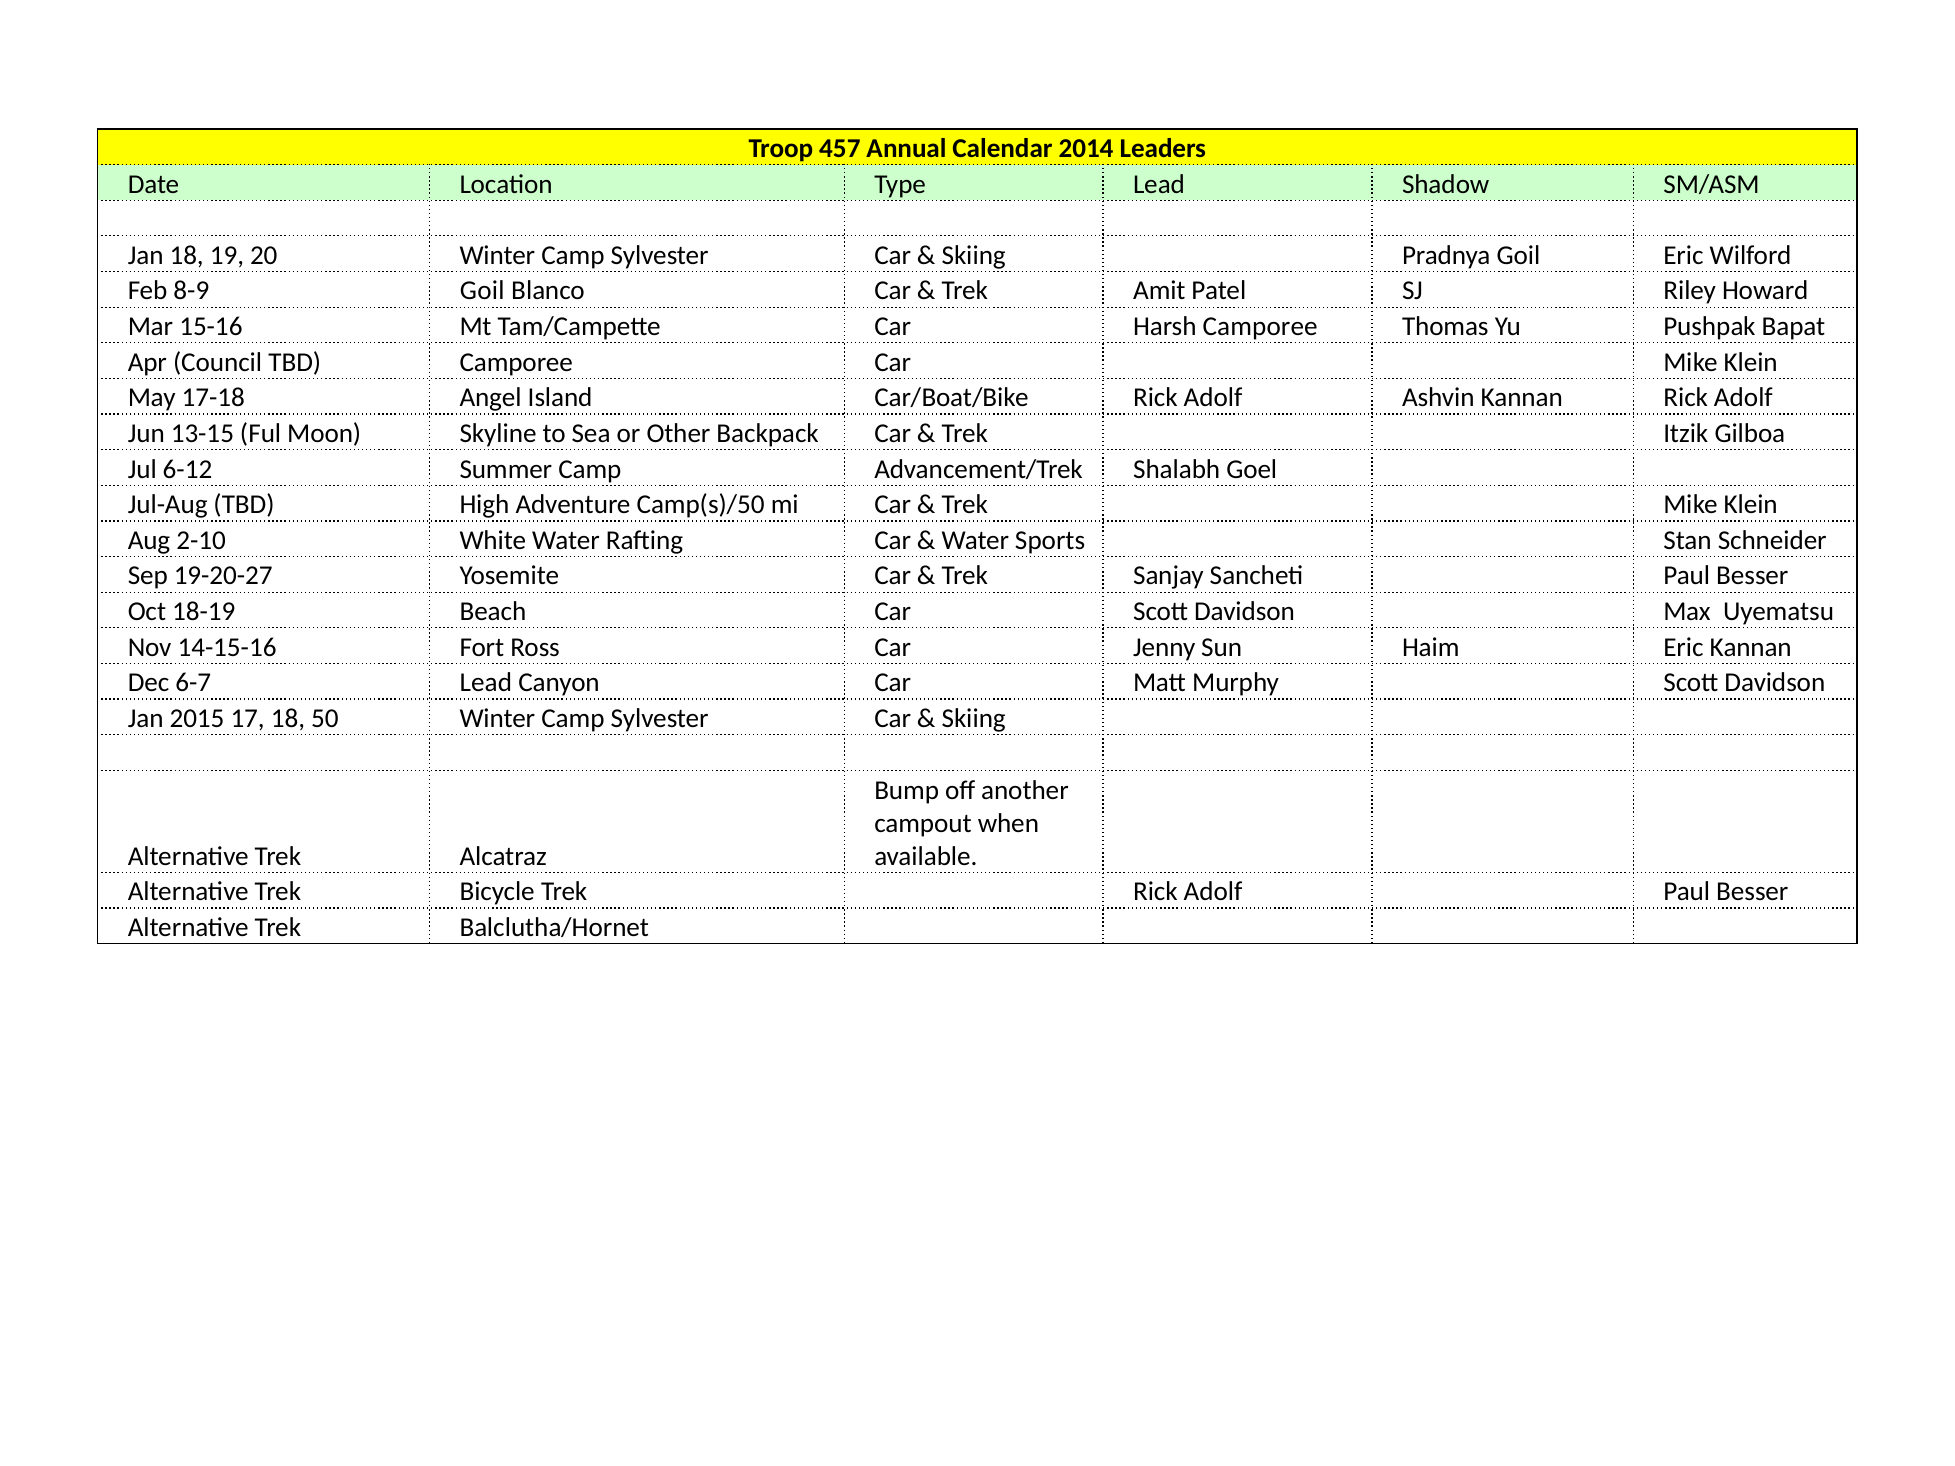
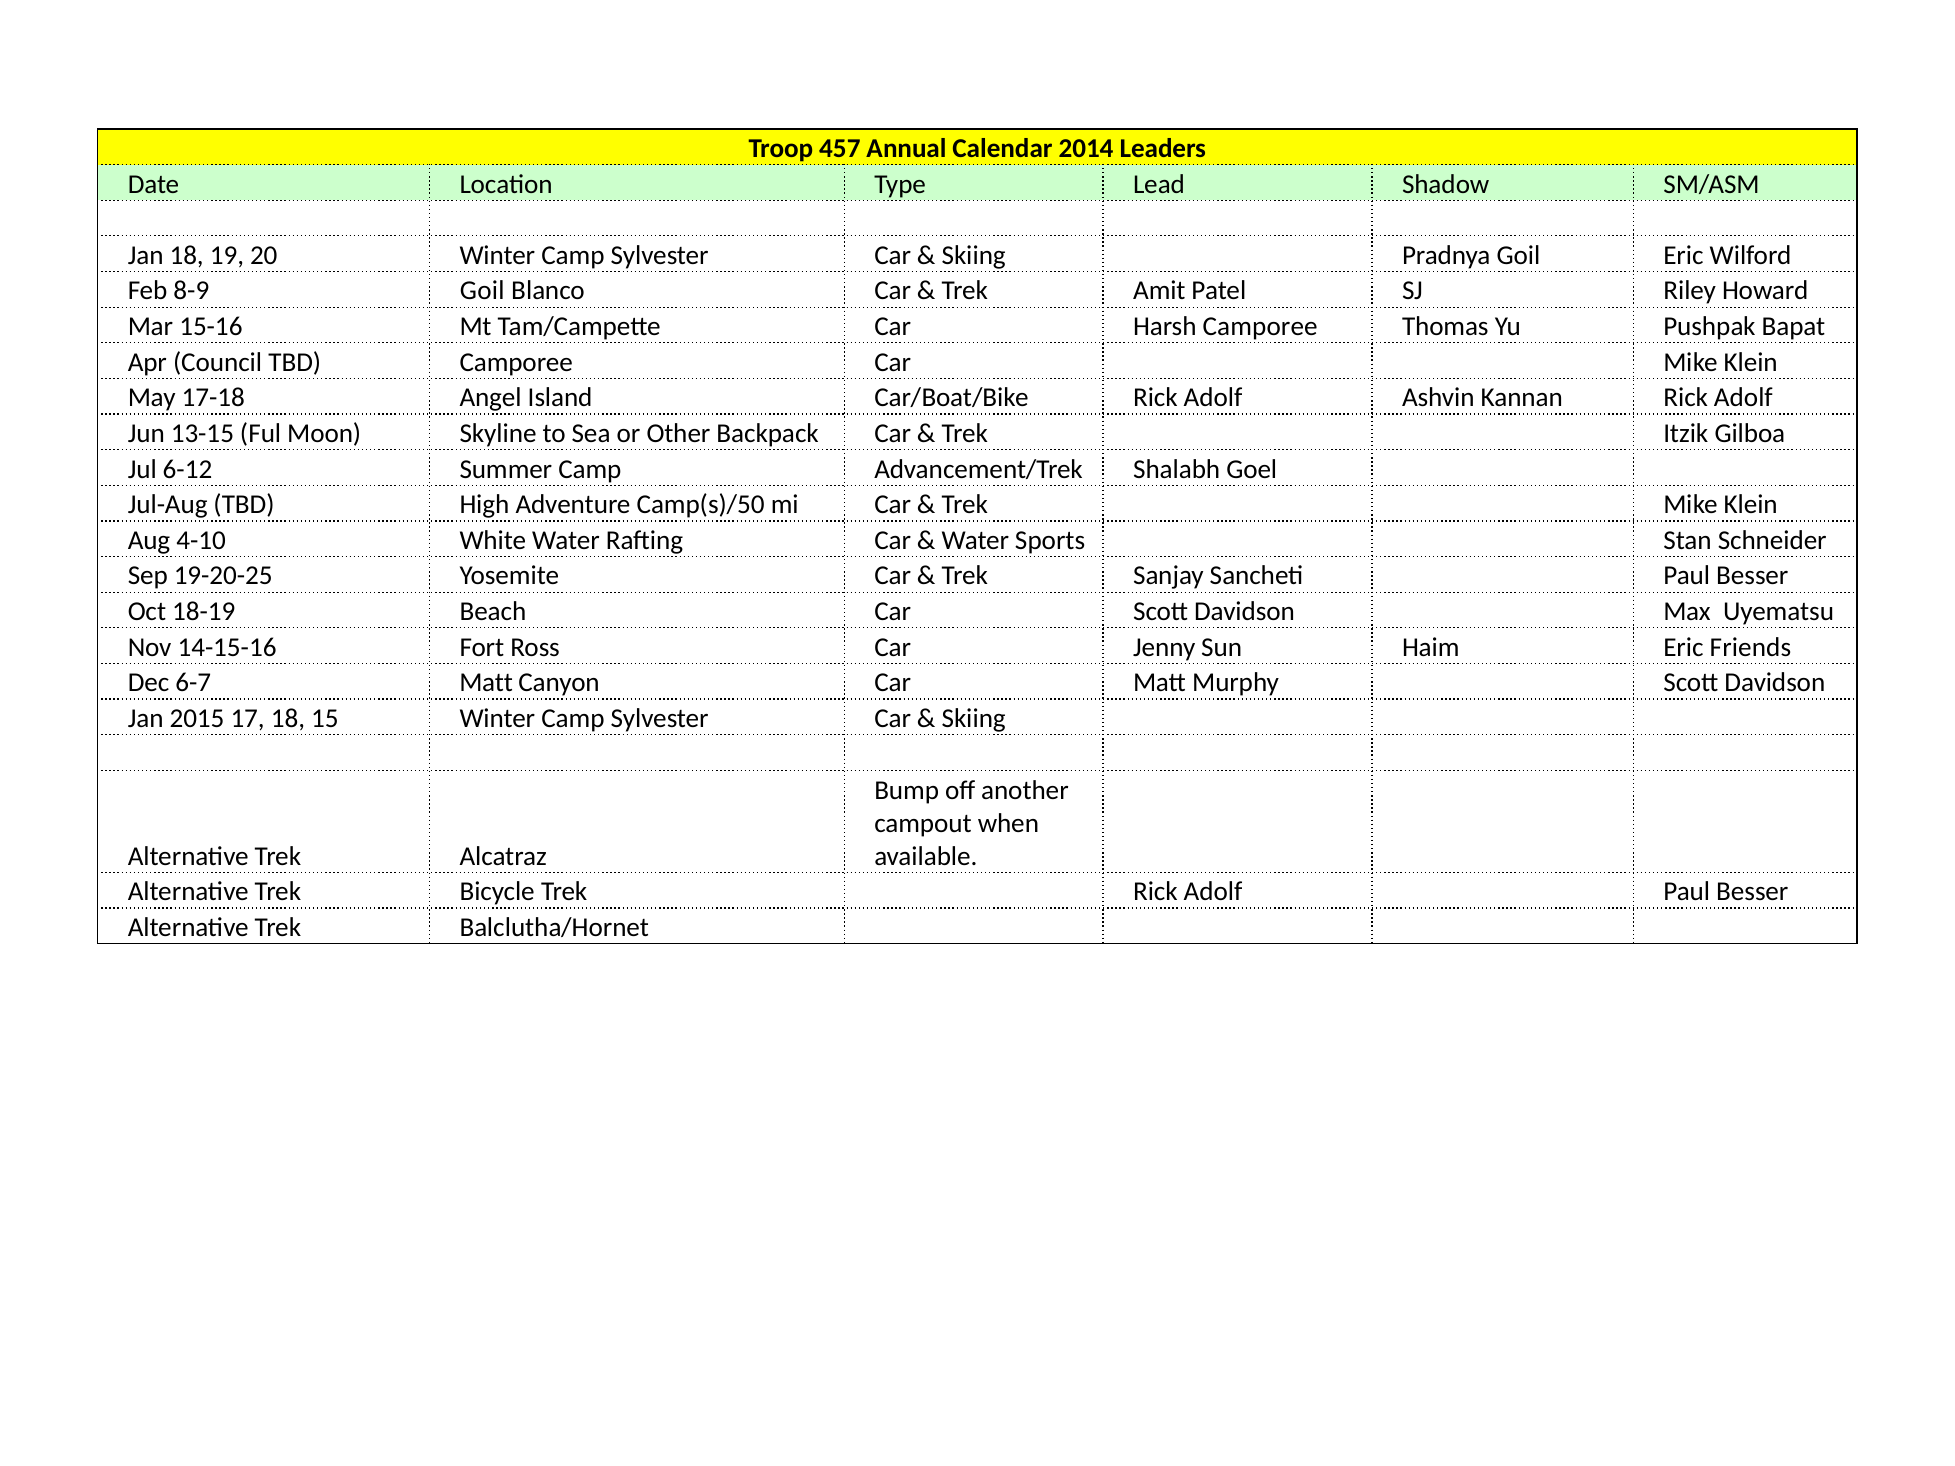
2-10: 2-10 -> 4-10 (201, 540)
19-20-27: 19-20-27 -> 19-20-25 (223, 576)
Eric Kannan: Kannan -> Friends (1750, 647)
6-7 Lead: Lead -> Matt (486, 683)
50: 50 -> 15 (325, 719)
